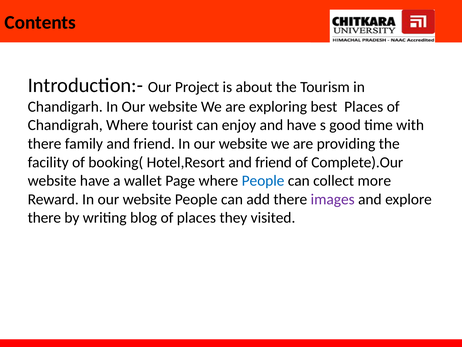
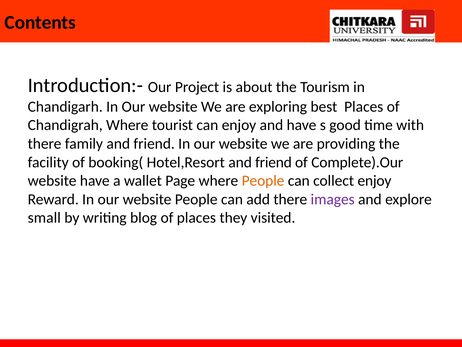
People colour: blue -> orange (263, 180)
collect more: more -> enjoy (374, 180)
there: there -> small (44, 217)
